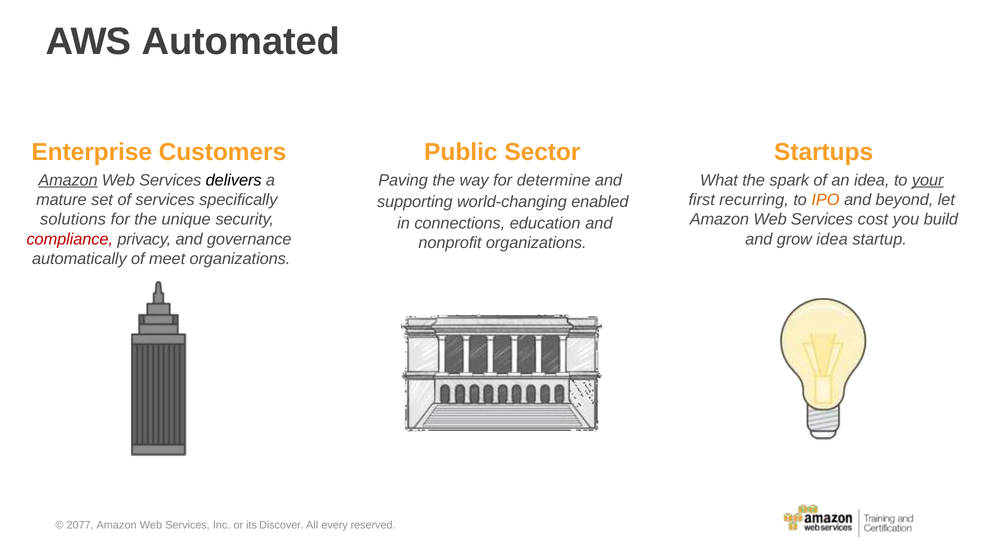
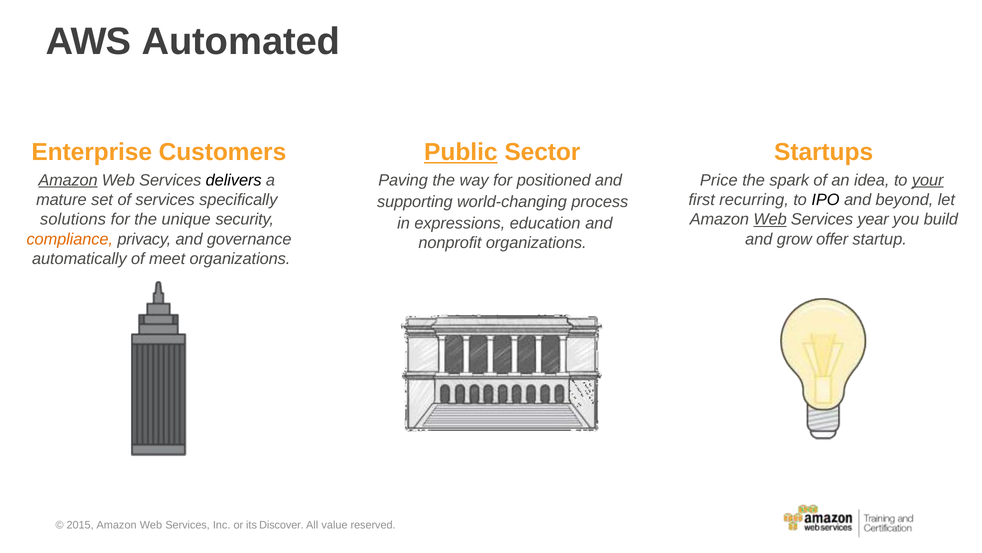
Public underline: none -> present (461, 152)
determine: determine -> positioned (554, 180)
What: What -> Price (719, 180)
IPO colour: orange -> black (825, 200)
enabled: enabled -> process (600, 202)
Web underline: none -> present (770, 219)
cost: cost -> year (873, 219)
connections: connections -> expressions (460, 223)
compliance colour: red -> orange (70, 239)
grow idea: idea -> offer (832, 239)
2077: 2077 -> 2015 (80, 525)
every: every -> value (335, 525)
